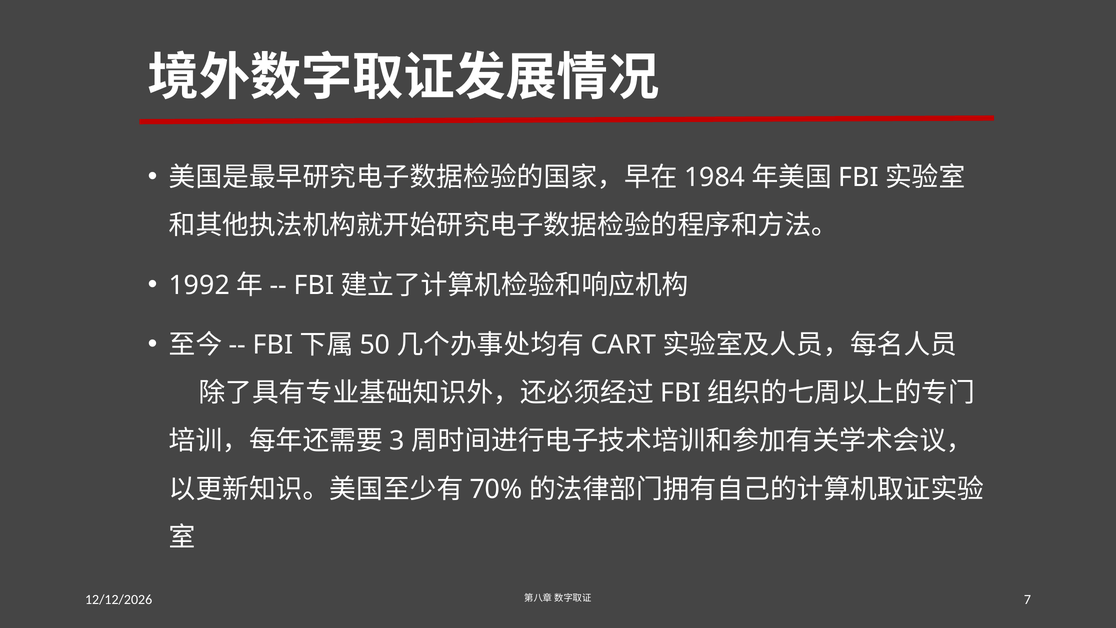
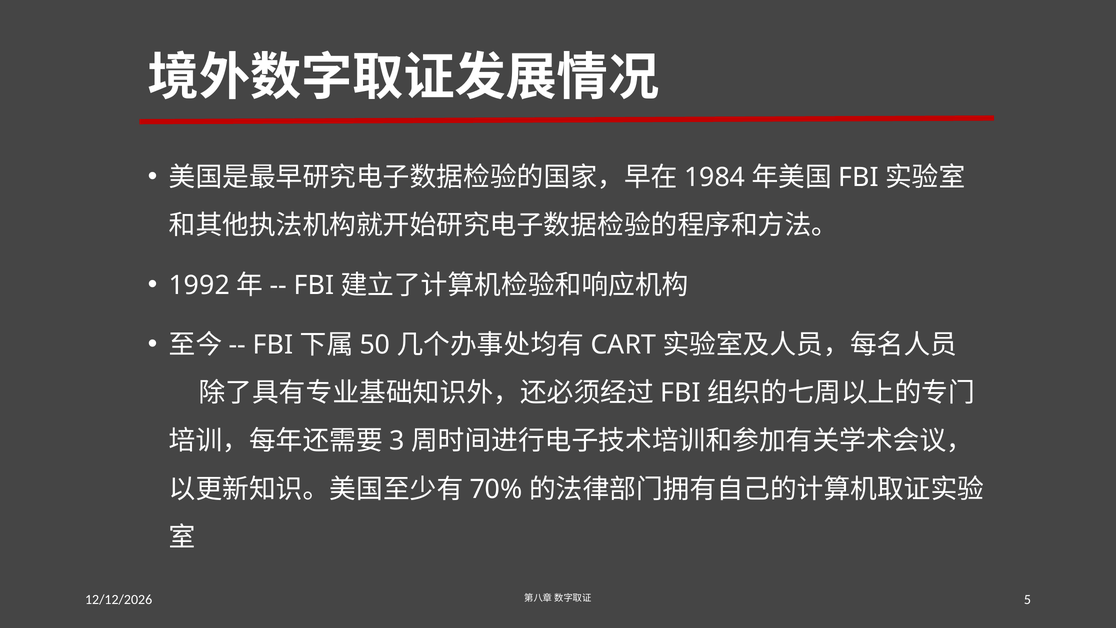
7: 7 -> 5 (1027, 599)
